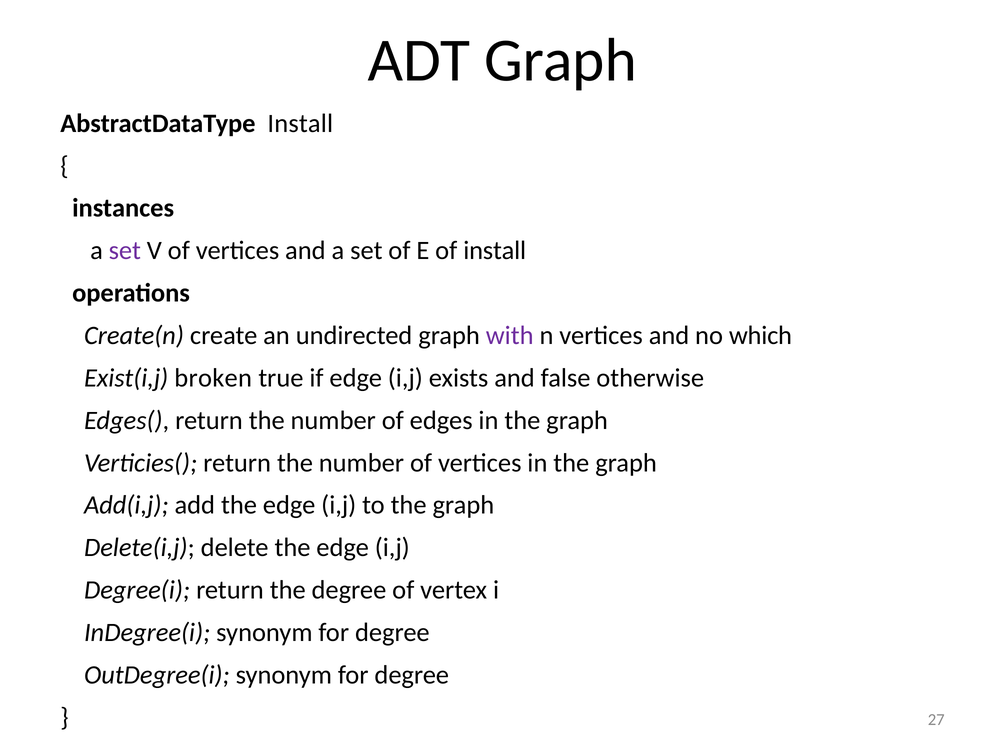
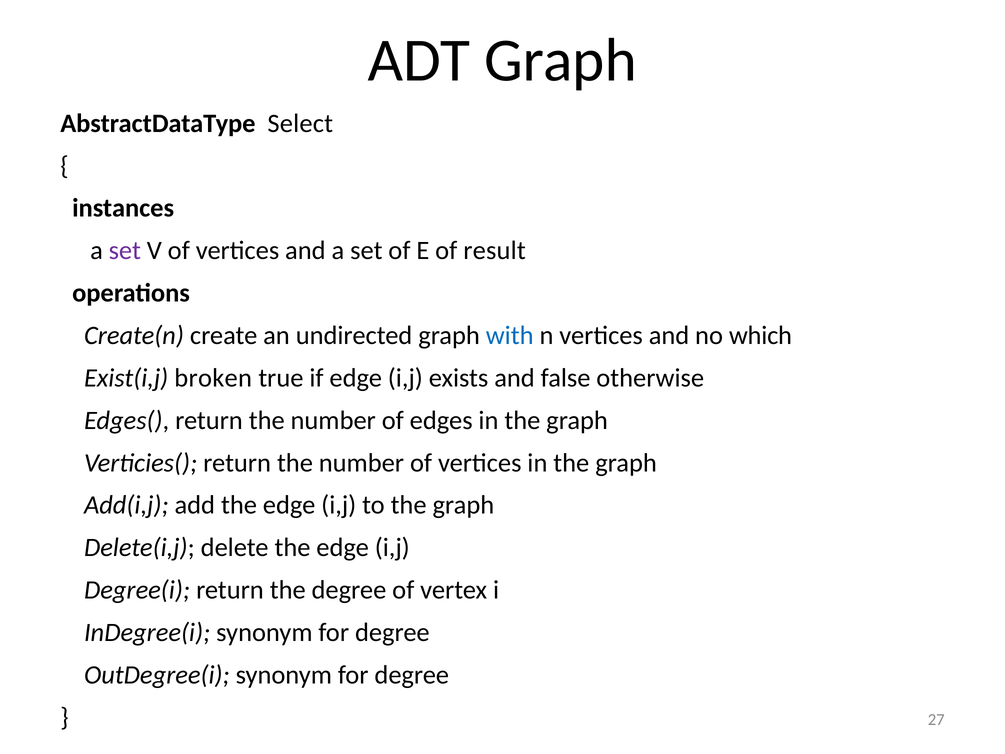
AbstractDataType Install: Install -> Select (300, 123)
of install: install -> result (495, 251)
with colour: purple -> blue (510, 335)
